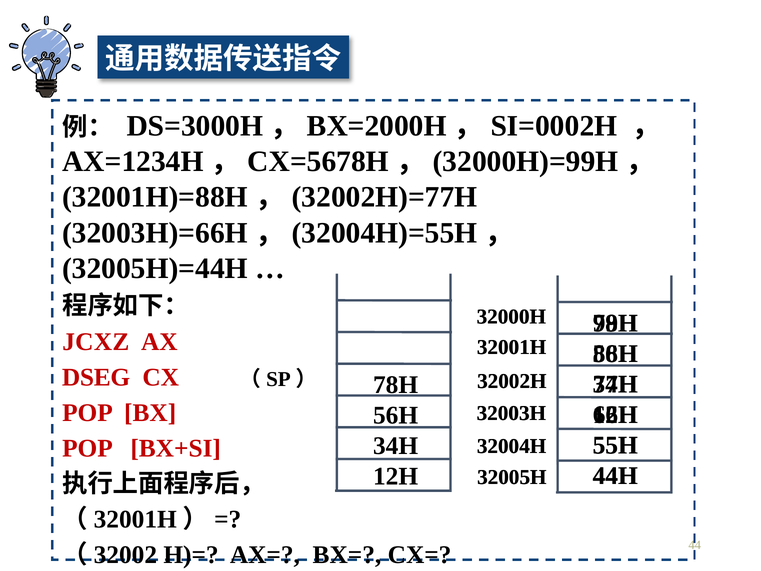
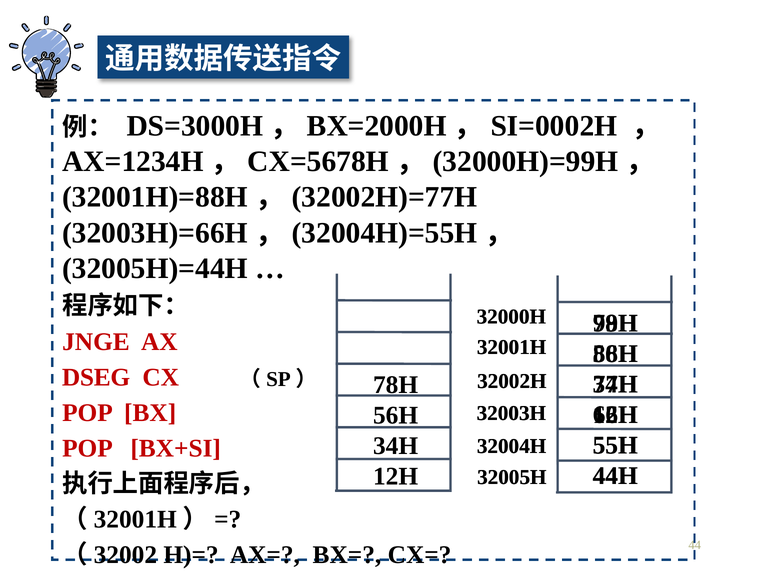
JCXZ: JCXZ -> JNGE (96, 341)
